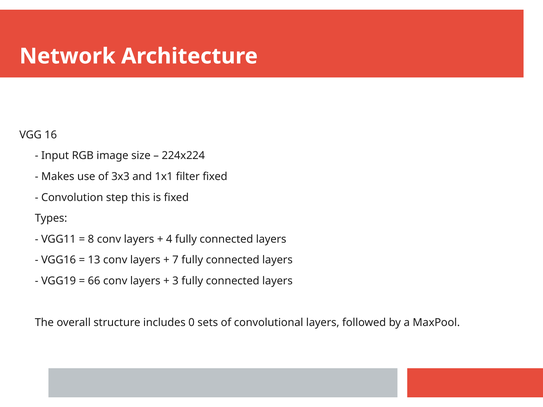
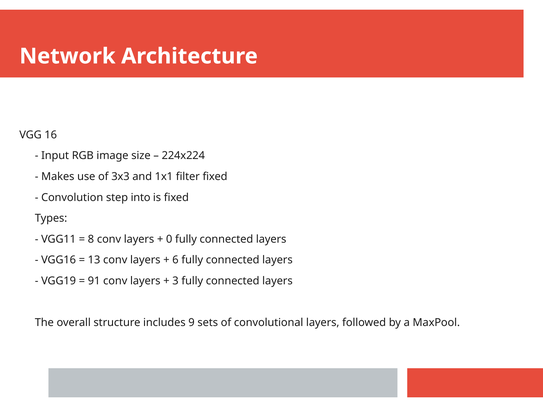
this: this -> into (141, 198)
4: 4 -> 0 (169, 239)
7: 7 -> 6 (175, 260)
66: 66 -> 91 (94, 281)
0: 0 -> 9 (191, 323)
